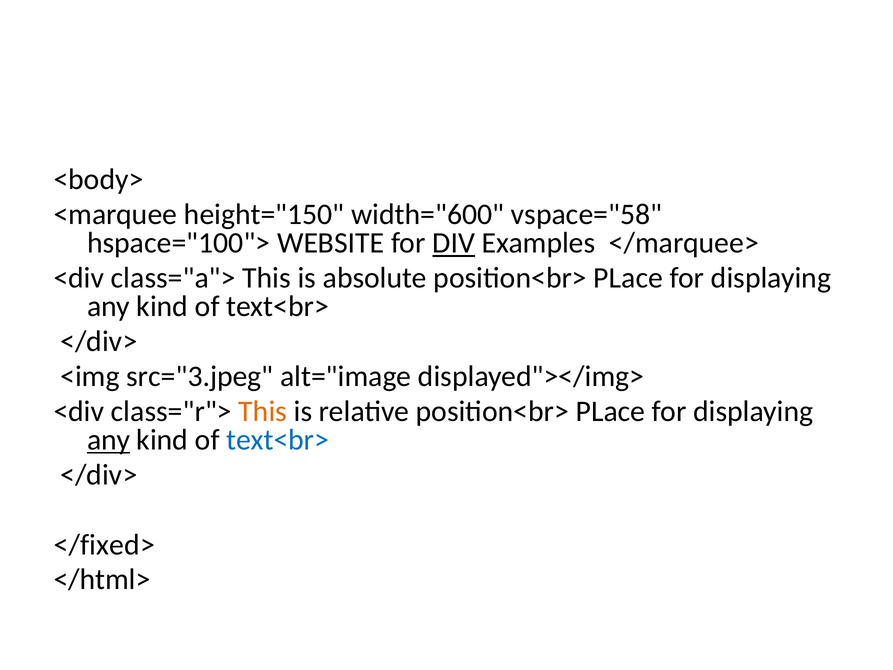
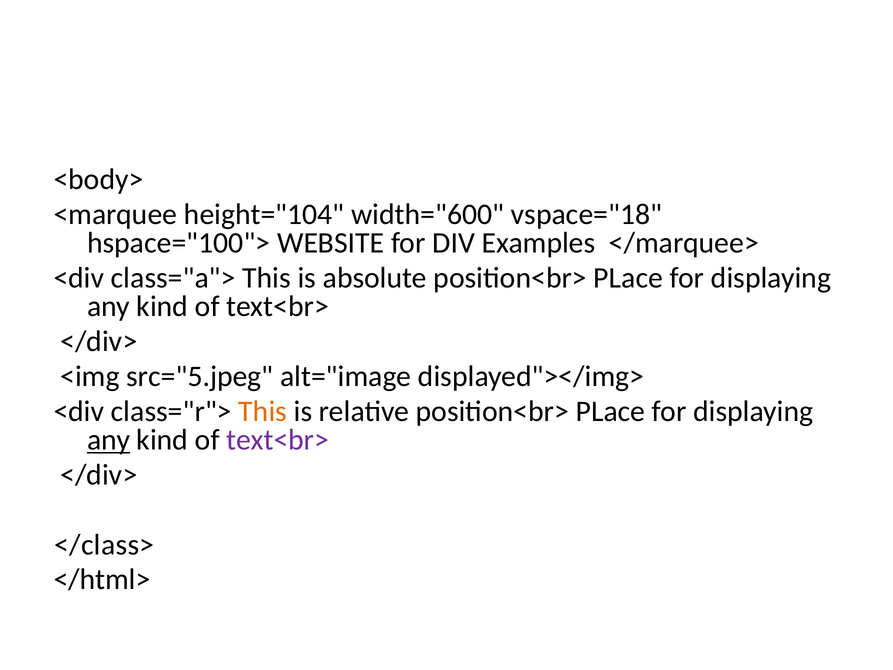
height="150: height="150 -> height="104 (264, 214)
vspace="58: vspace="58 -> vspace="18 (587, 214)
DIV underline: present -> none (454, 243)
src="3.jpeg: src="3.jpeg -> src="5.jpeg (200, 376)
text<br> colour: blue -> purple (278, 440)
</fixed>: </fixed> -> </class> (104, 545)
